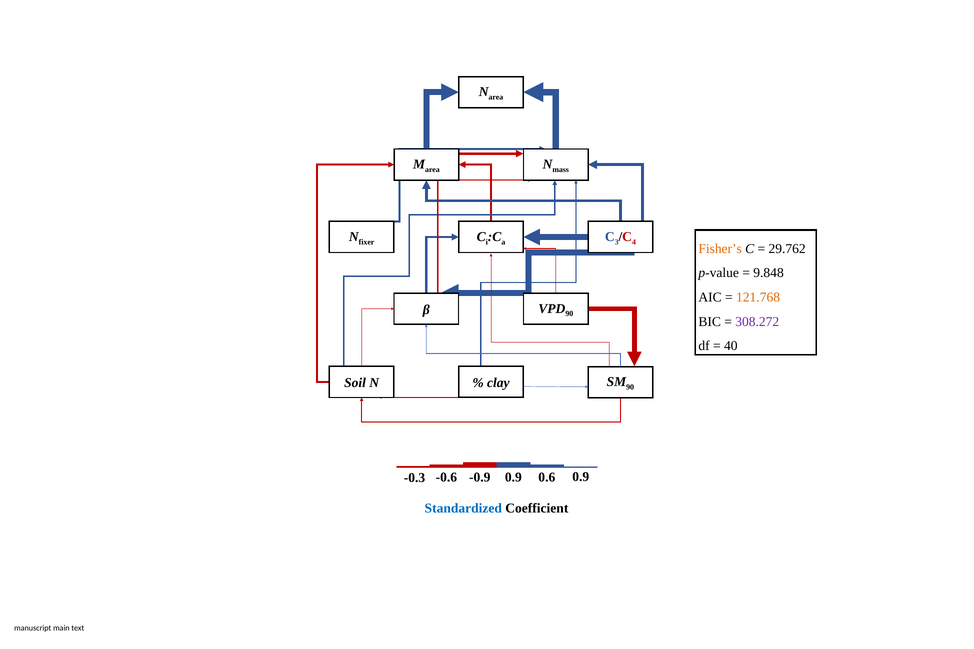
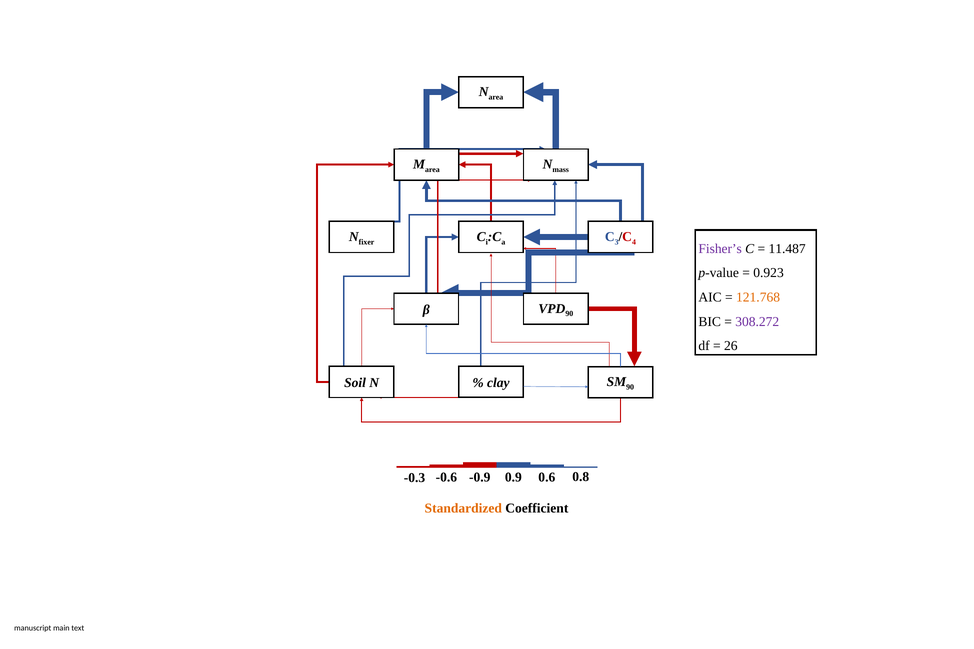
Fisher’s colour: orange -> purple (720, 249)
29.762: 29.762 -> 11.487 (787, 249)
9.848: 9.848 -> 0.923 (769, 273)
40: 40 -> 26 (731, 346)
0.6 0.9: 0.9 -> 0.8 (581, 477)
Standardized colour: blue -> orange (463, 509)
